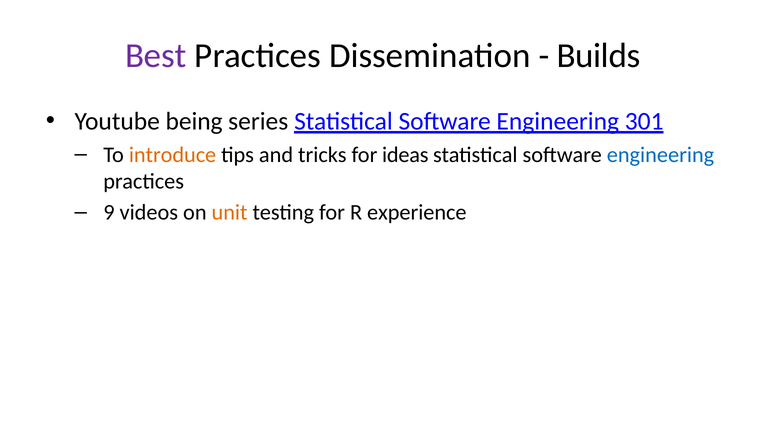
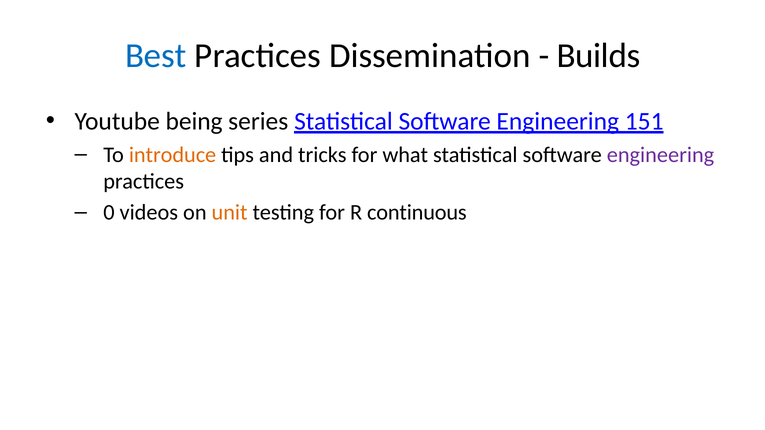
Best colour: purple -> blue (156, 56)
301: 301 -> 151 (644, 121)
ideas: ideas -> what (405, 155)
engineering colour: blue -> purple (661, 155)
9: 9 -> 0 (109, 213)
experience: experience -> continuous (417, 213)
